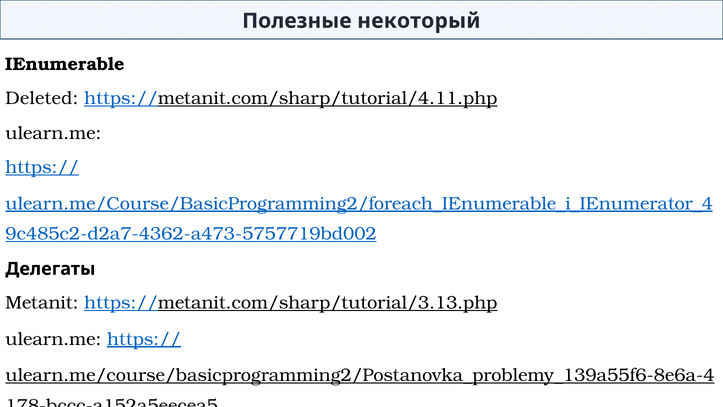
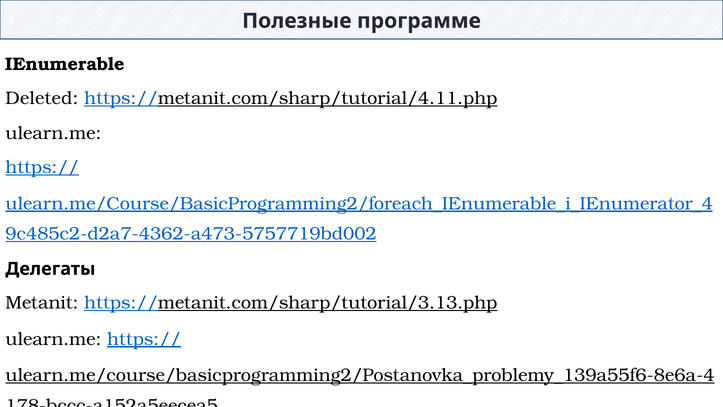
некоторый: некоторый -> программе (419, 21)
